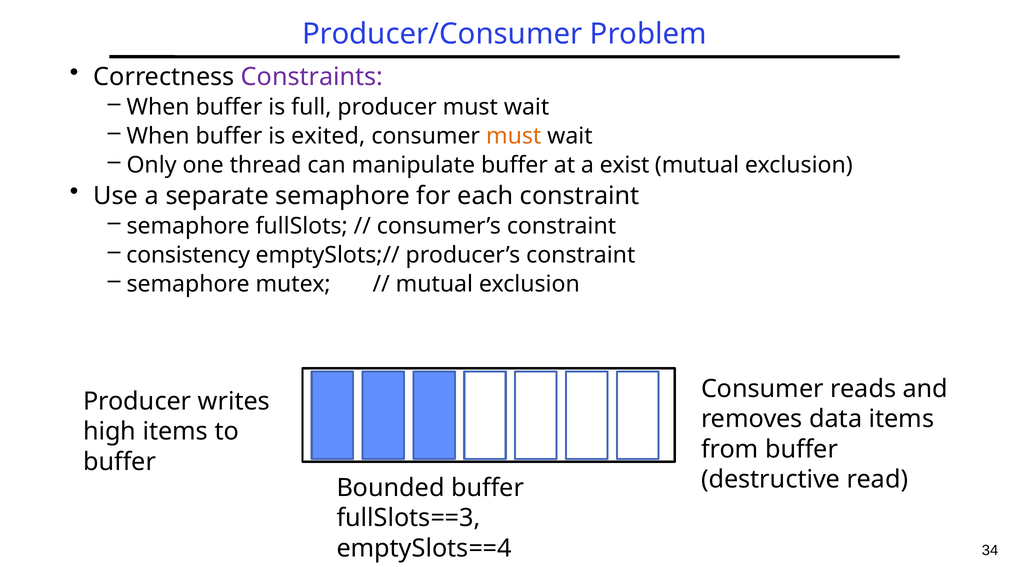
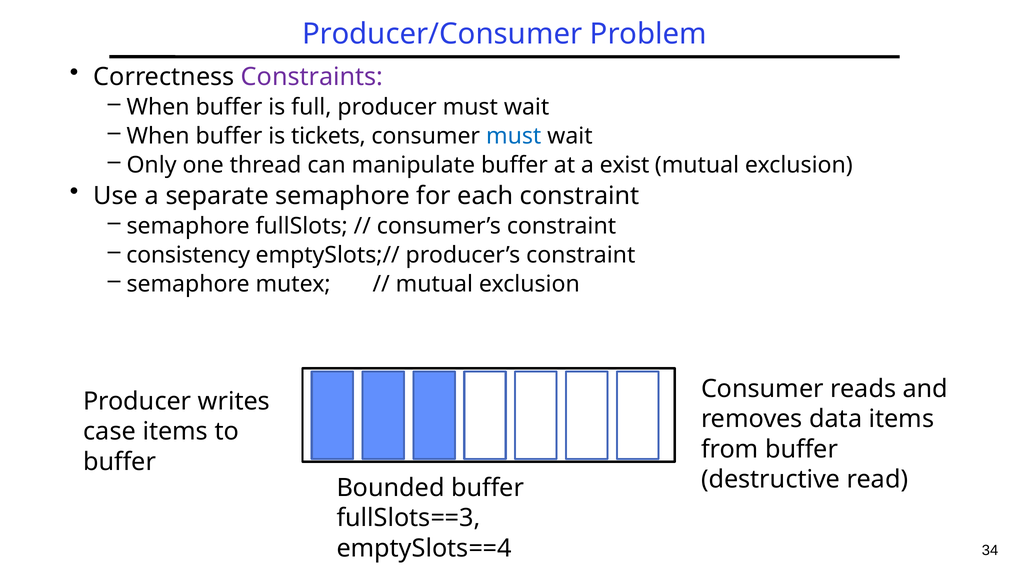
exited: exited -> tickets (328, 136)
must colour: orange -> blue (514, 136)
high: high -> case (110, 432)
